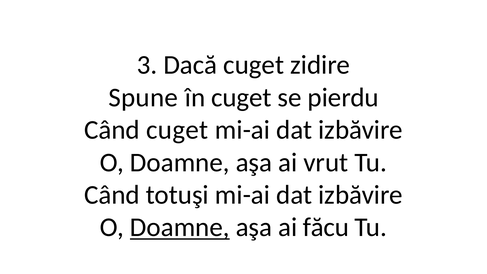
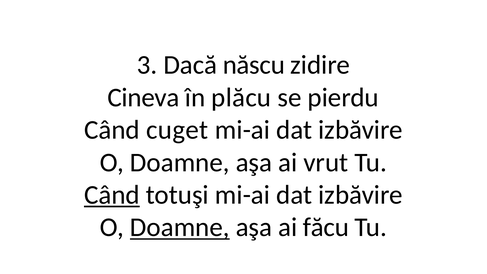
Dacă cuget: cuget -> născu (254, 65)
Spune: Spune -> Cineva (143, 97)
în cuget: cuget -> plăcu (241, 97)
Când underline: none -> present (112, 195)
